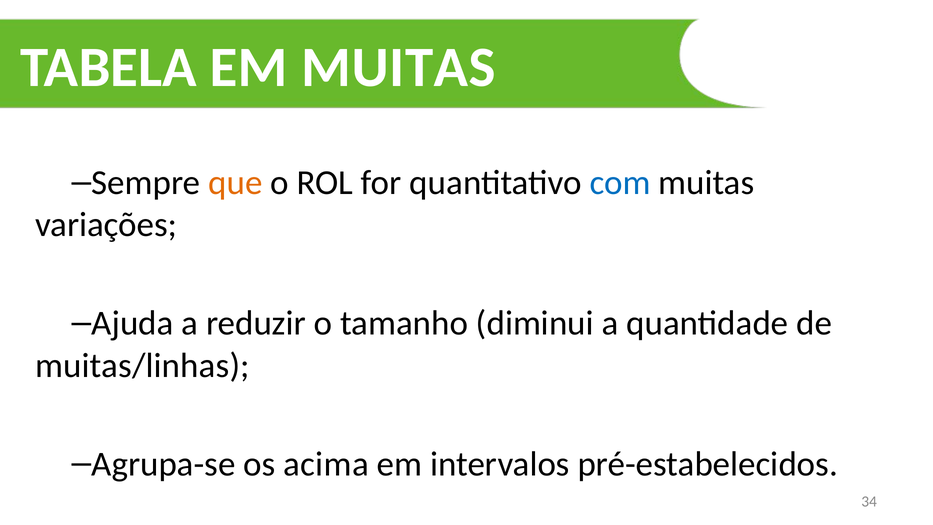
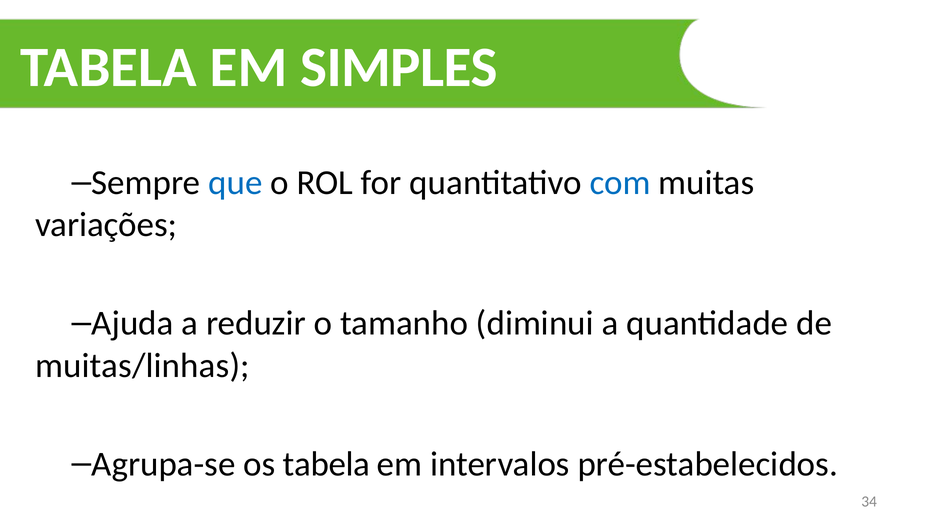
EM MUITAS: MUITAS -> SIMPLES (399, 68)
que colour: orange -> blue (235, 183)
os acima: acima -> tabela (326, 464)
